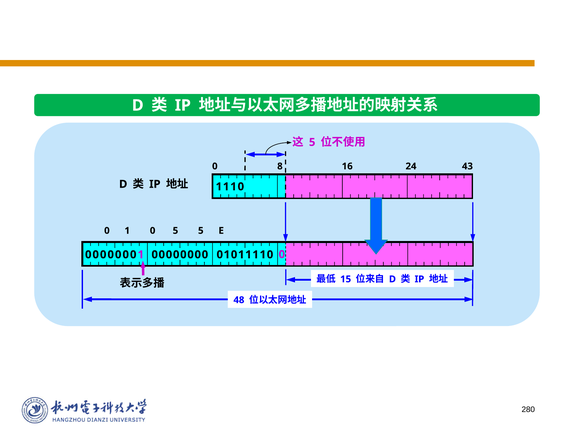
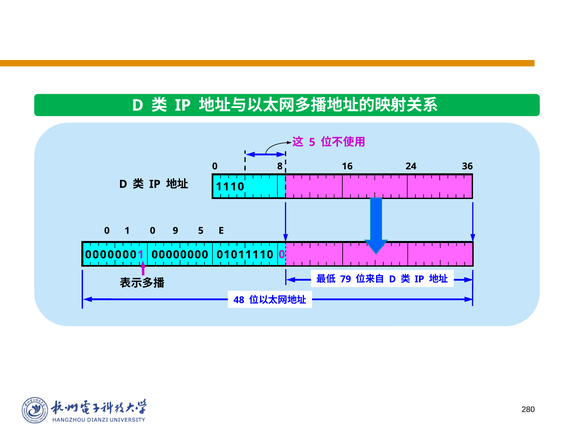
43: 43 -> 36 (467, 166)
0 5: 5 -> 9 (175, 231)
15: 15 -> 79 (346, 279)
